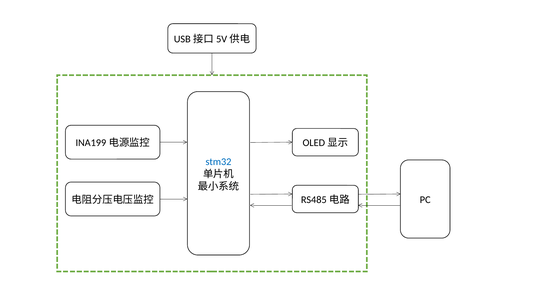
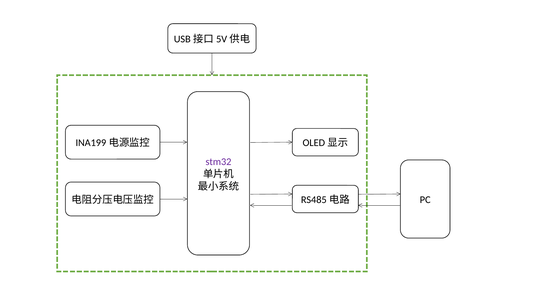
stm32 colour: blue -> purple (218, 162)
